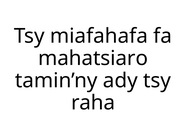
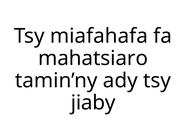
raha: raha -> jiaby (93, 103)
